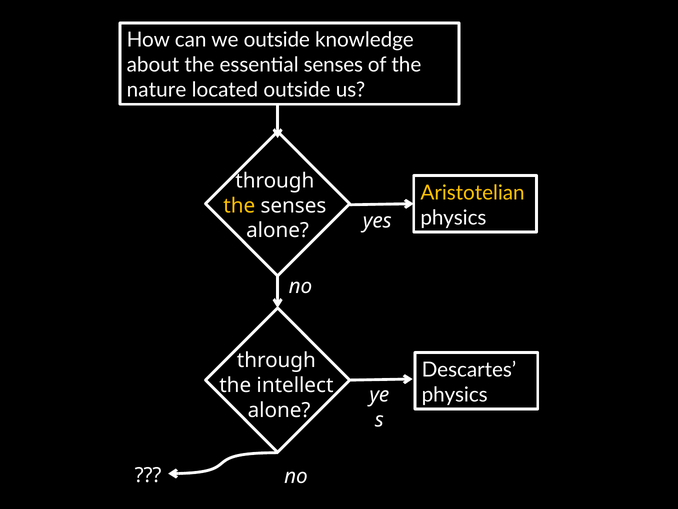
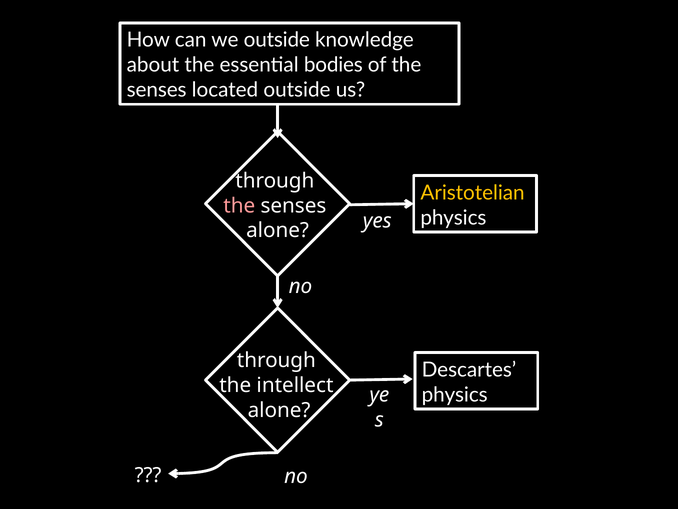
essential senses: senses -> bodies (333, 65)
nature: nature -> senses (157, 90)
the colour: yellow -> pink (239, 206)
